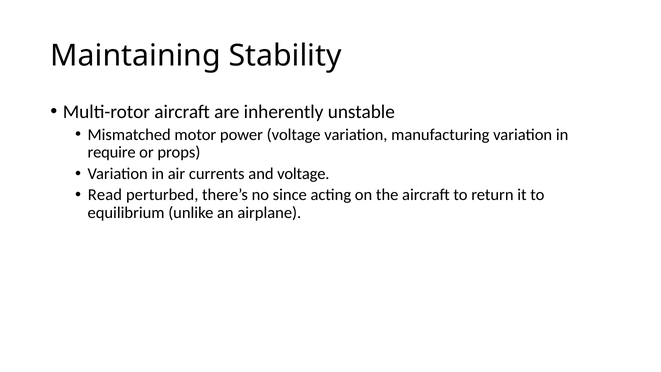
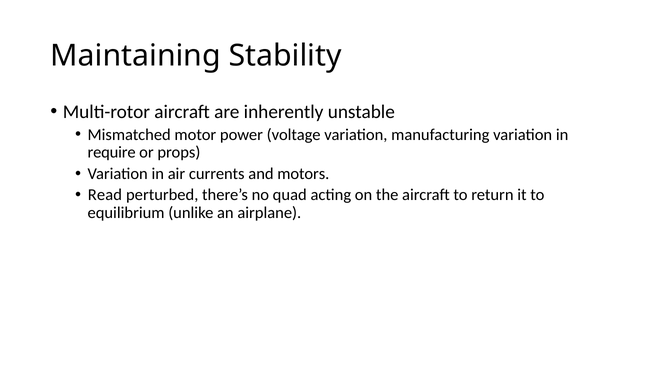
and voltage: voltage -> motors (303, 174)
since: since -> quad (290, 195)
